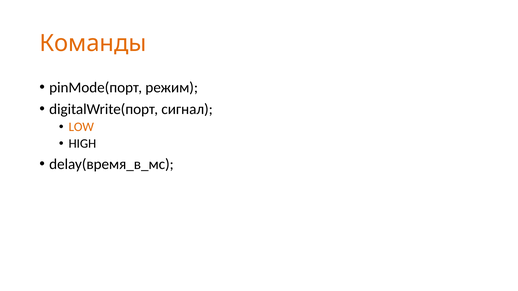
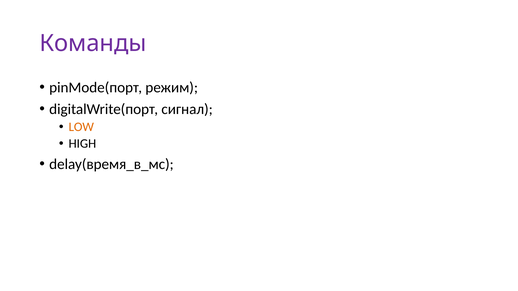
Команды colour: orange -> purple (93, 44)
